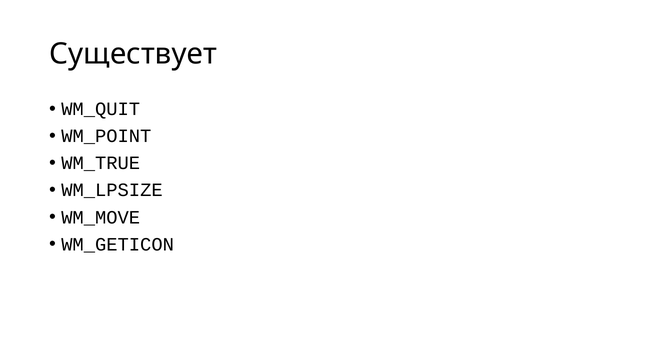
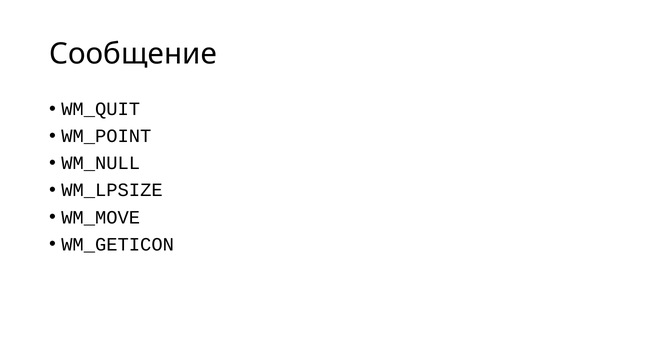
Существует: Существует -> Сообщение (133, 54)
WM_TRUE: WM_TRUE -> WM_NULL (101, 163)
